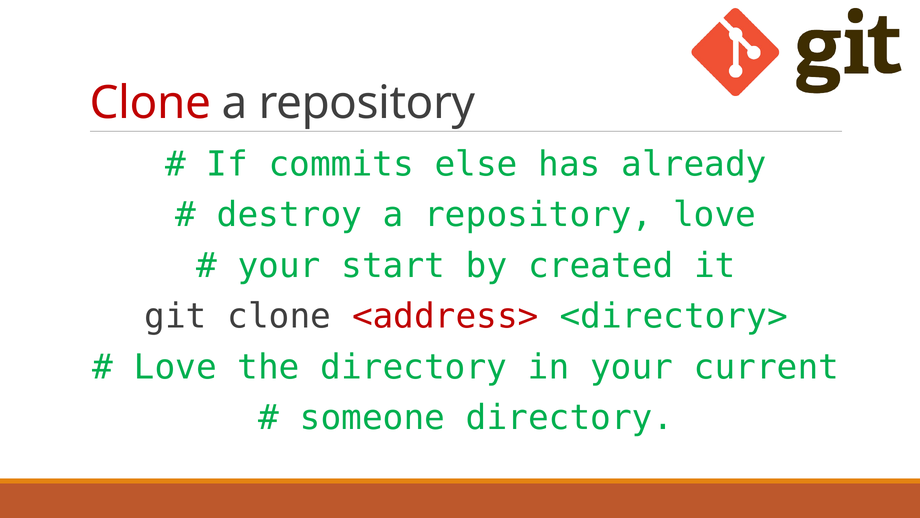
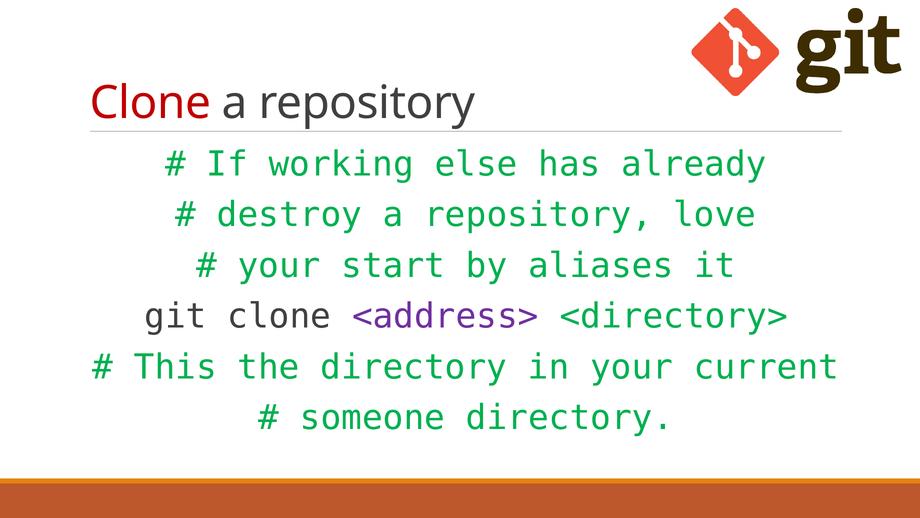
commits: commits -> working (341, 164)
created: created -> aliases (601, 265)
<address> colour: red -> purple (445, 316)
Love: Love -> This (175, 367)
